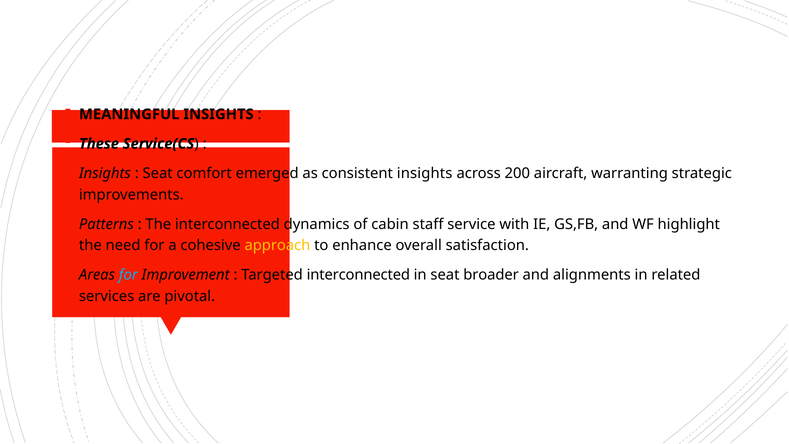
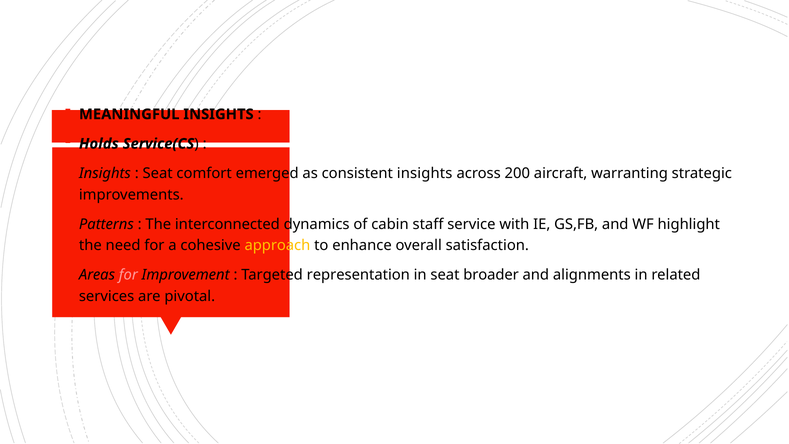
These: These -> Holds (99, 144)
for colour: light blue -> pink (128, 275)
Targeted interconnected: interconnected -> representation (358, 275)
